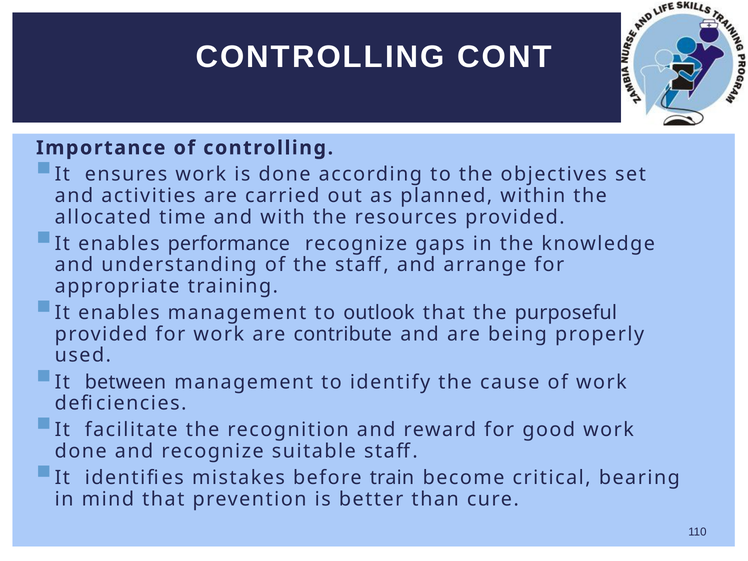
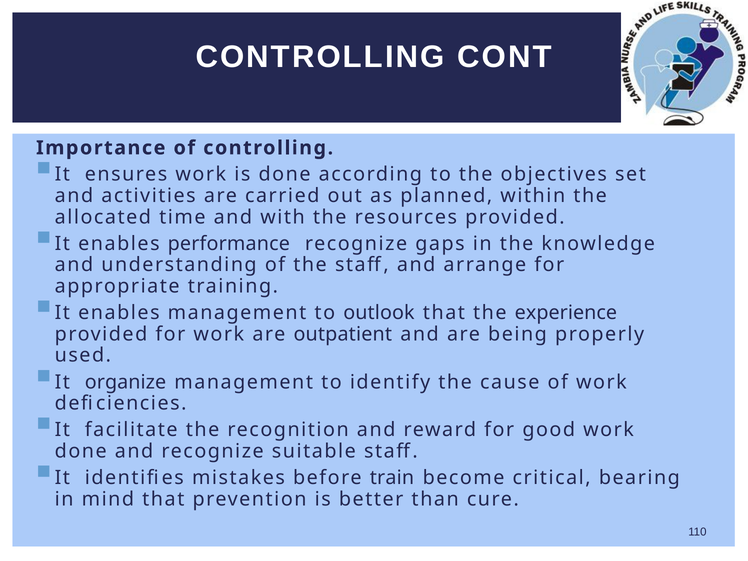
purposeful: purposeful -> experience (566, 313)
contribute: contribute -> outpatient (343, 334)
between: between -> organize (126, 382)
